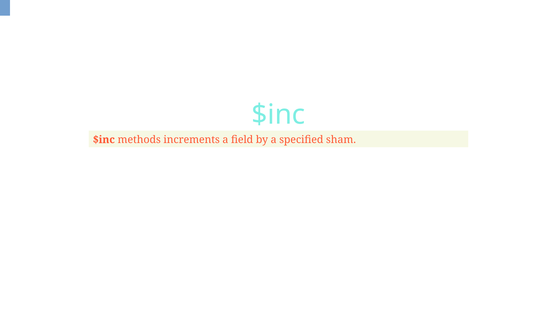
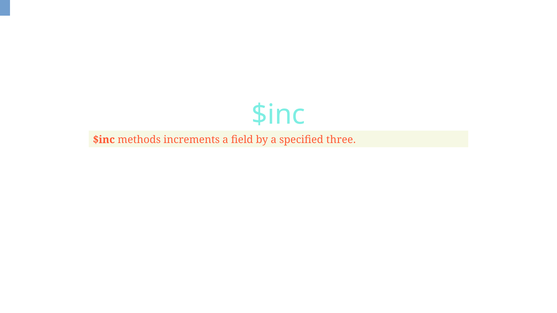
sham: sham -> three (341, 140)
